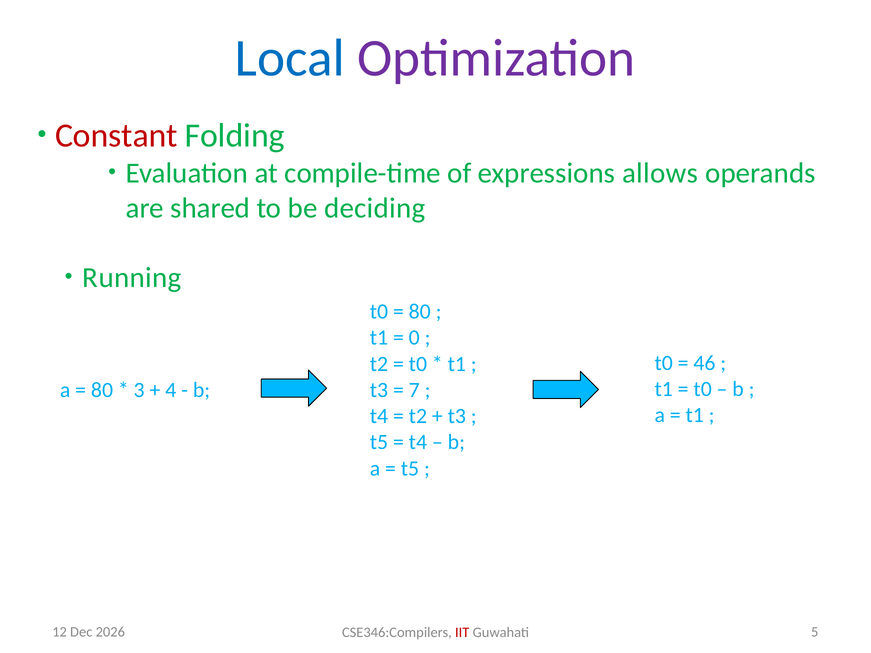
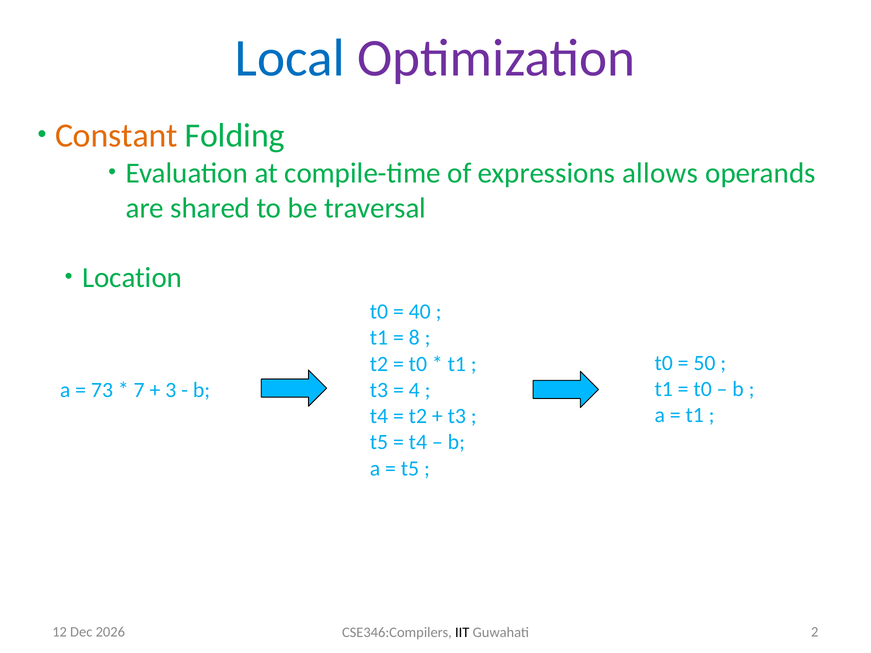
Constant colour: red -> orange (116, 136)
deciding: deciding -> traversal (375, 208)
Running: Running -> Location (132, 278)
80: 80 -> 40 (420, 312)
0: 0 -> 8 (414, 338)
46: 46 -> 50 (704, 363)
7: 7 -> 4 (414, 390)
80: 80 -> 73 (102, 390)
3: 3 -> 7 (139, 390)
4: 4 -> 3 (171, 390)
5: 5 -> 2 (815, 632)
IIT colour: red -> black (462, 633)
